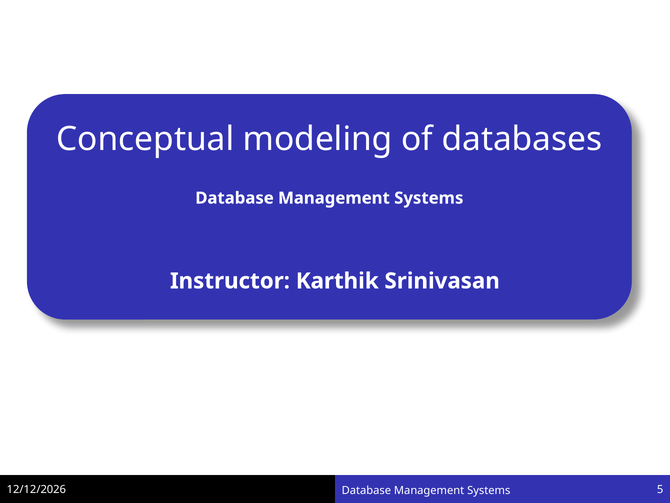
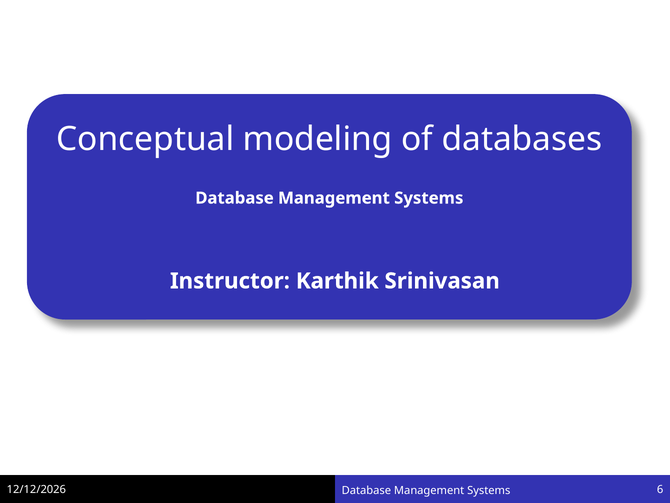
5: 5 -> 6 (660, 489)
